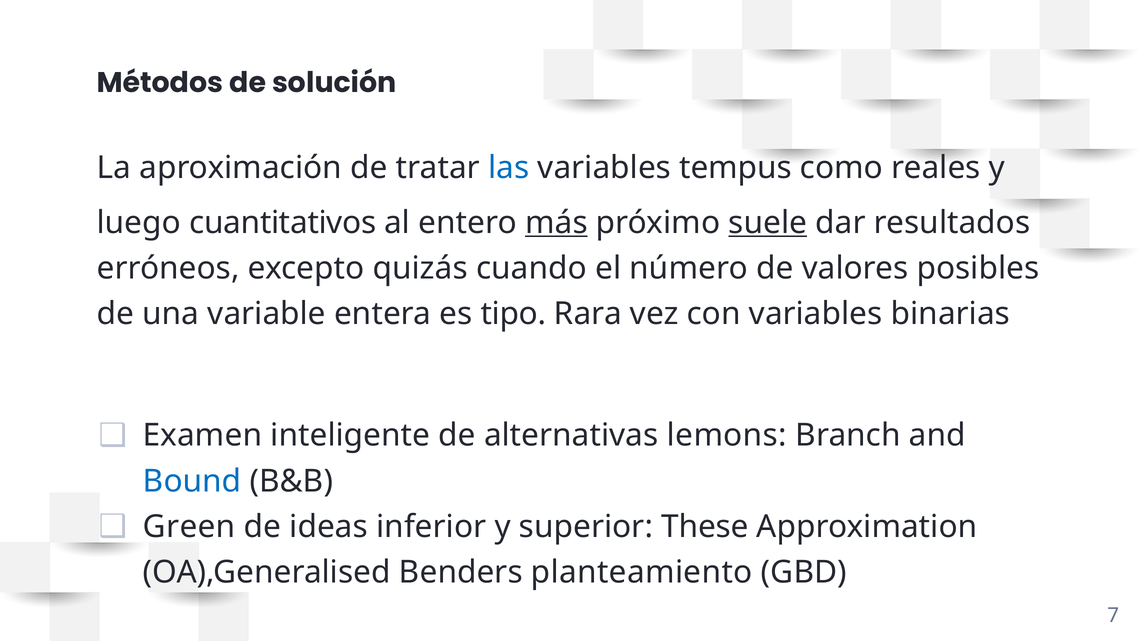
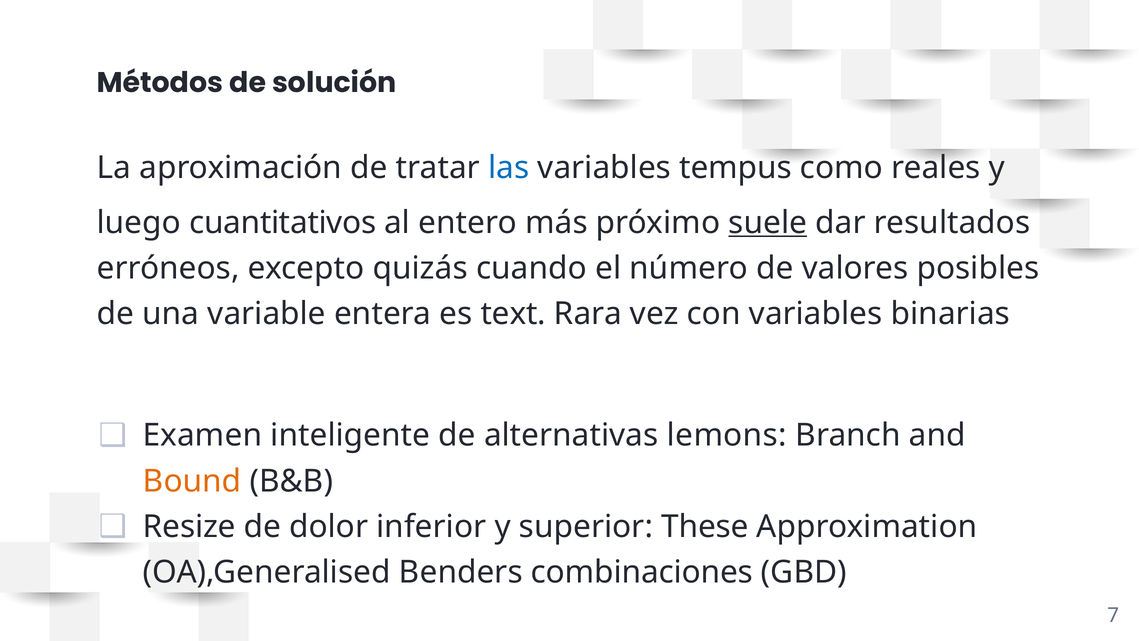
más underline: present -> none (556, 223)
tipo: tipo -> text (513, 314)
Bound colour: blue -> orange (192, 481)
Green: Green -> Resize (189, 526)
ideas: ideas -> dolor (329, 526)
planteamiento: planteamiento -> combinaciones (642, 572)
